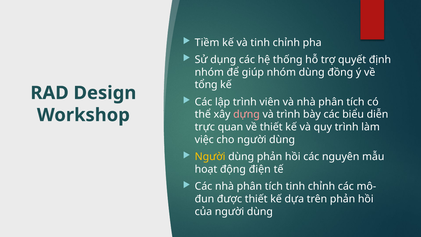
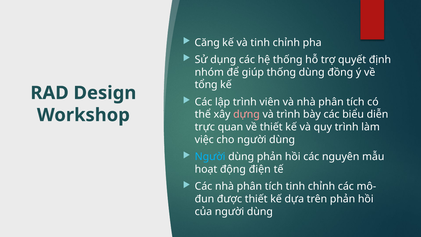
Tiềm: Tiềm -> Căng (207, 42)
giúp nhóm: nhóm -> thống (281, 72)
Người colour: yellow -> light blue (210, 157)
